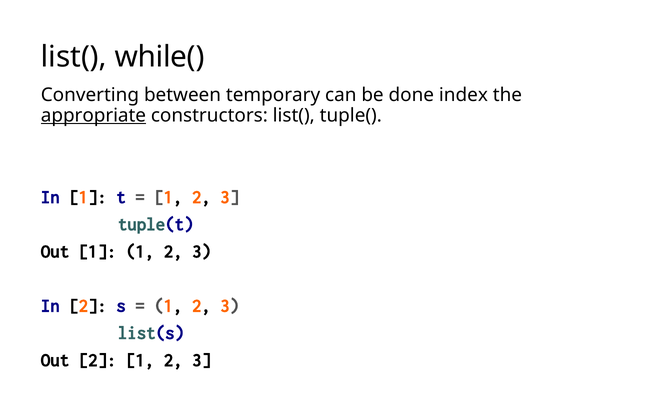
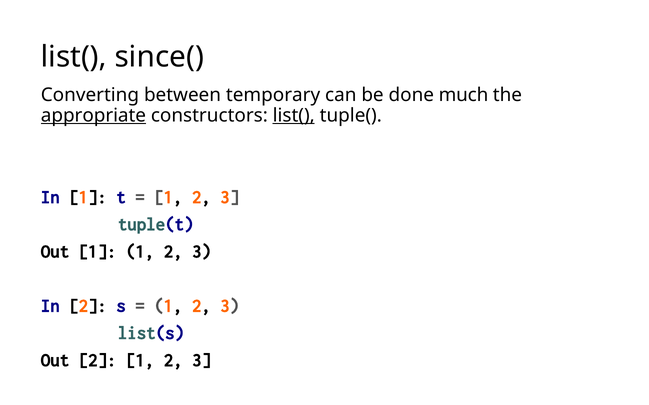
while(: while( -> since( (159, 57)
index: index -> much (464, 95)
list( underline: none -> present (294, 115)
